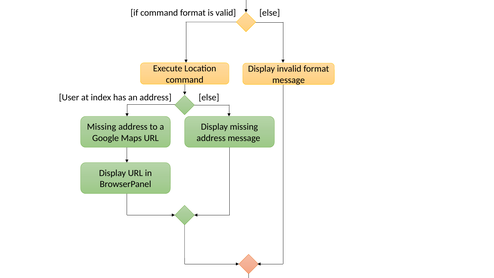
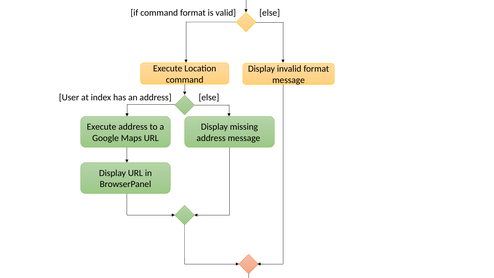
Missing: Missing -> Execute (102, 127)
